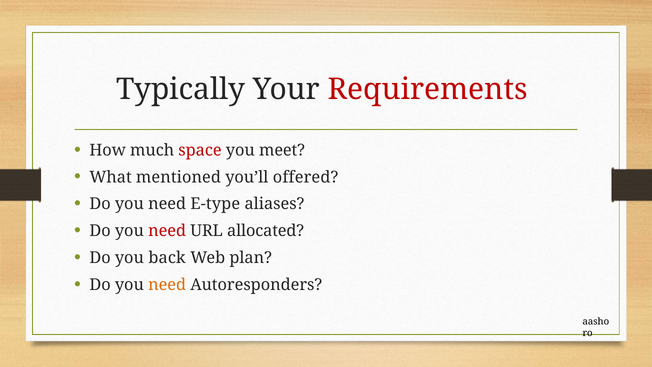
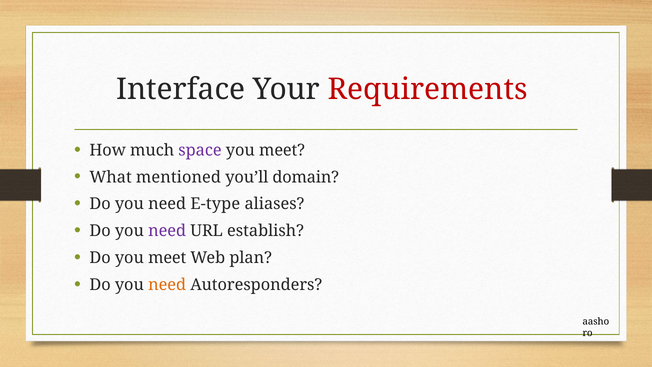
Typically: Typically -> Interface (181, 89)
space colour: red -> purple (200, 150)
offered: offered -> domain (306, 177)
need colour: red -> purple (167, 231)
allocated: allocated -> establish (266, 231)
Do you back: back -> meet (167, 258)
